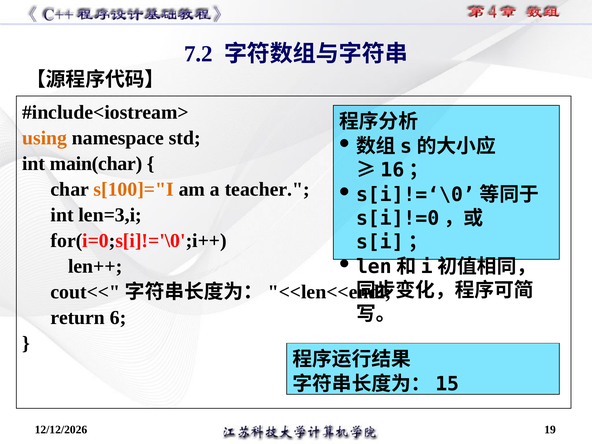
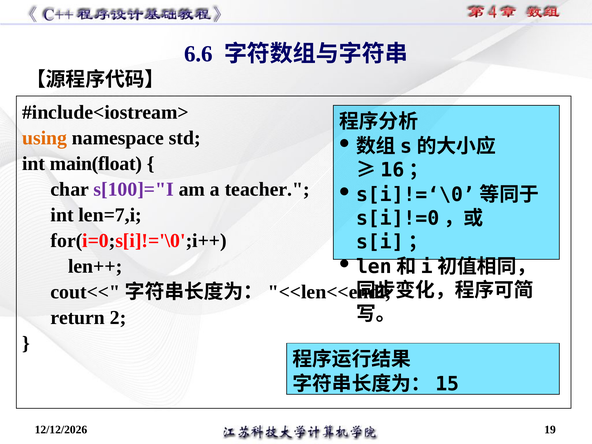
7.2: 7.2 -> 6.6 (198, 54)
main(char: main(char -> main(float (96, 164)
s[100]="I colour: orange -> purple (134, 189)
len=3,i: len=3,i -> len=7,i (110, 215)
6: 6 -> 2 (118, 318)
